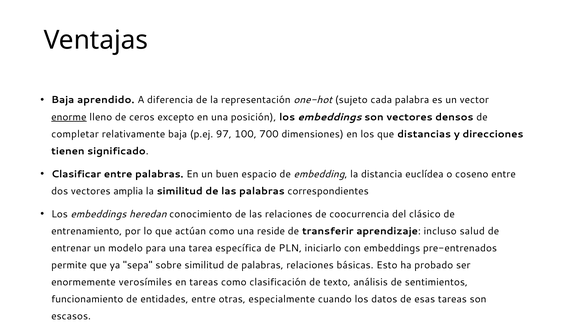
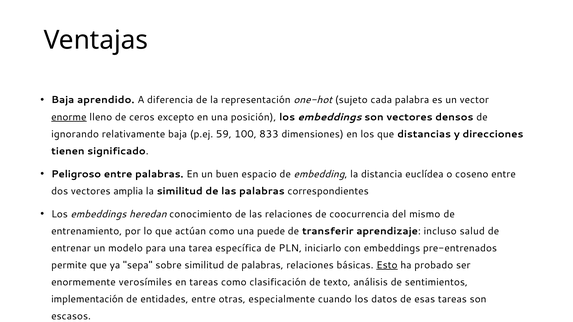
completar: completar -> ignorando (75, 134)
97: 97 -> 59 (224, 134)
700: 700 -> 833 (269, 134)
Clasificar: Clasificar -> Peligroso (76, 174)
clásico: clásico -> mismo (425, 214)
reside: reside -> puede (271, 231)
Esto underline: none -> present (387, 265)
funcionamiento: funcionamiento -> implementación (87, 299)
